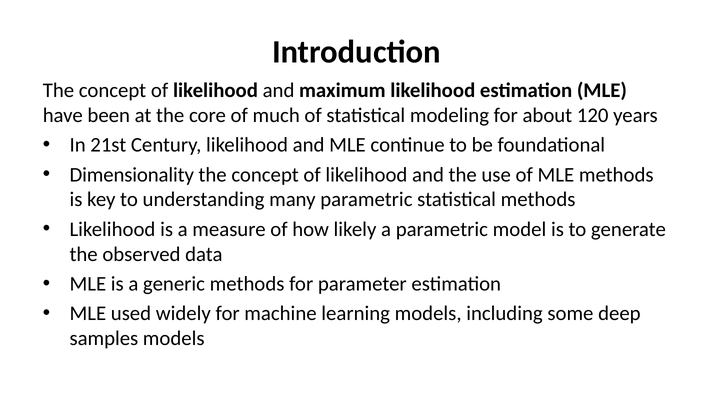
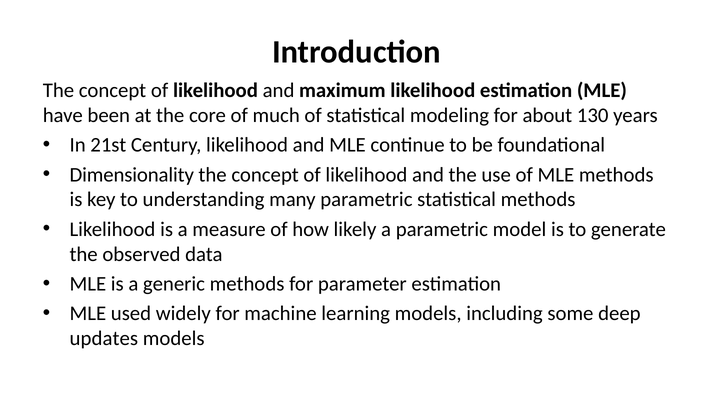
120: 120 -> 130 (593, 115)
samples: samples -> updates (104, 339)
